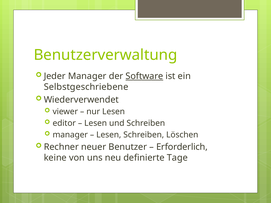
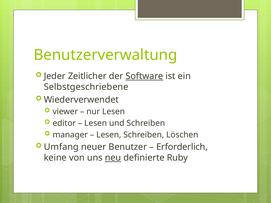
Jeder Manager: Manager -> Zeitlicher (87, 76)
Rechner: Rechner -> Umfang (61, 147)
neu underline: none -> present (113, 158)
Tage: Tage -> Ruby (177, 158)
